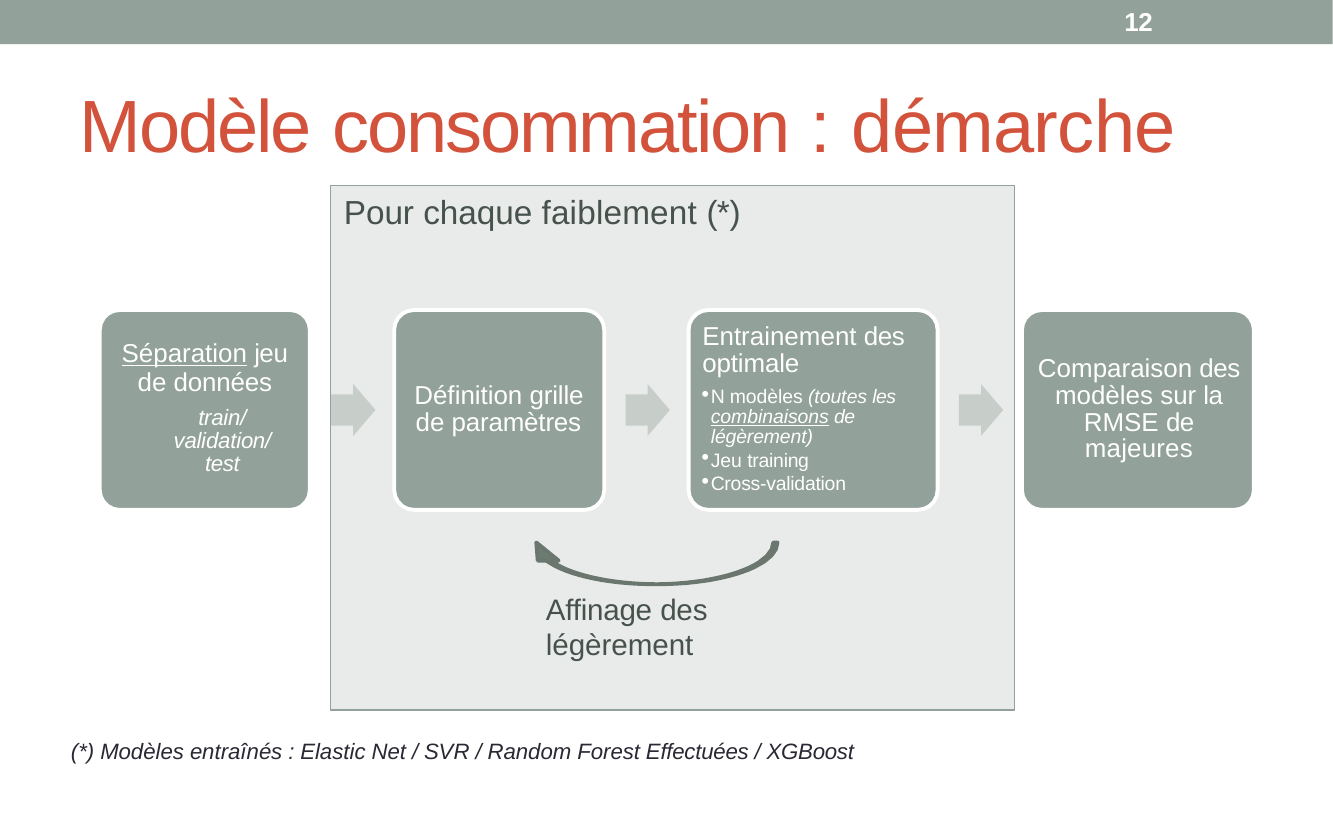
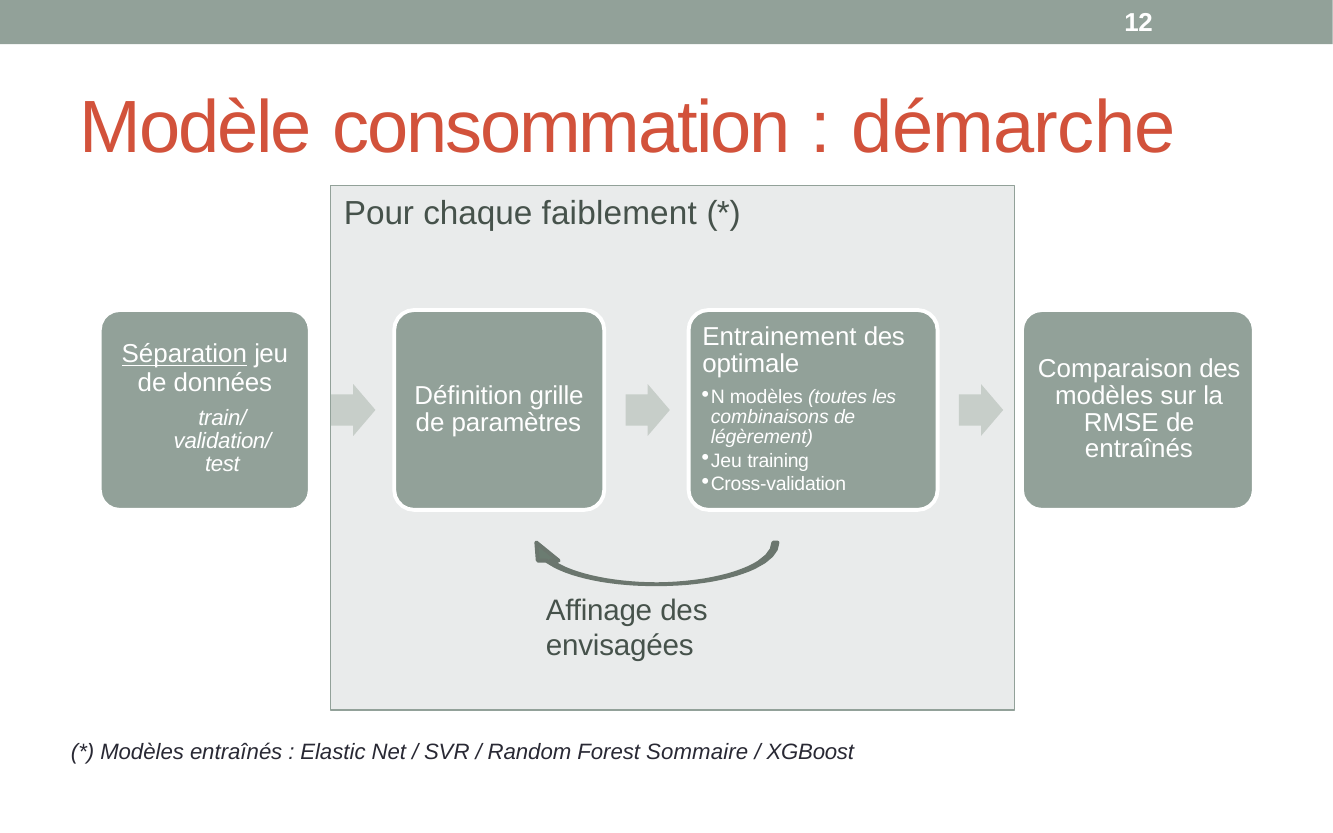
combinaisons underline: present -> none (770, 418)
majeures: majeures -> entraînés (1139, 449)
légèrement: légèrement -> envisagées (620, 646)
Effectuées: Effectuées -> Sommaire (697, 753)
